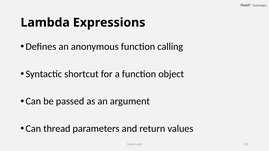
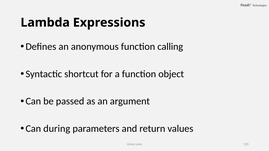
thread: thread -> during (57, 129)
